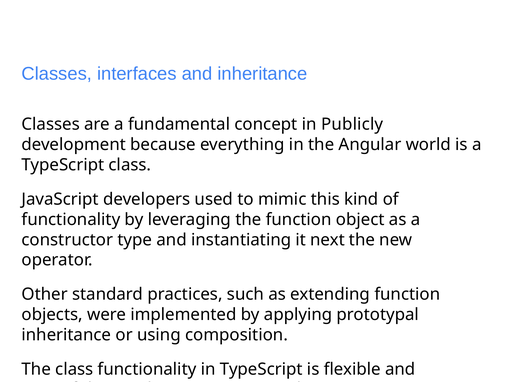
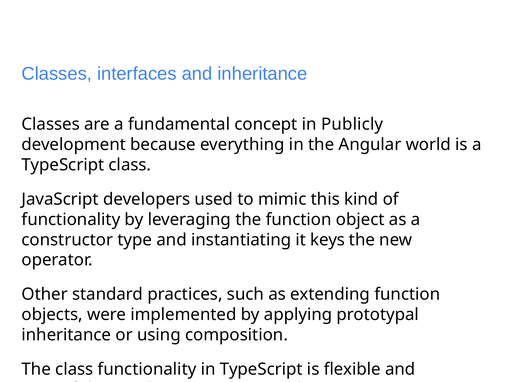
next: next -> keys (328, 240)
